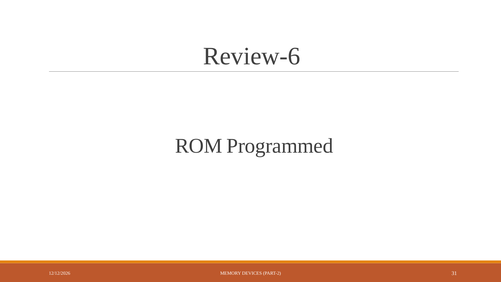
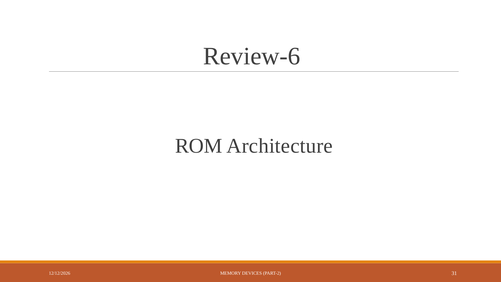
Programmed: Programmed -> Architecture (280, 146)
